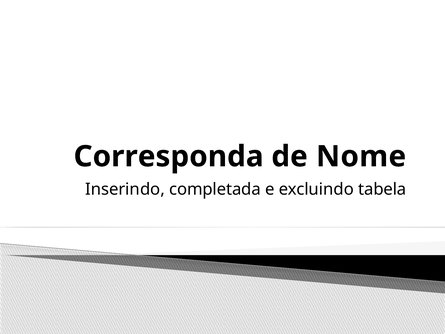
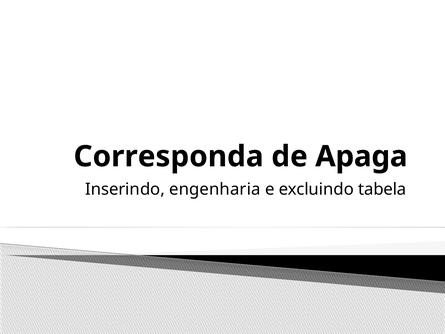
Nome: Nome -> Apaga (361, 156)
completada: completada -> engenharia (215, 189)
